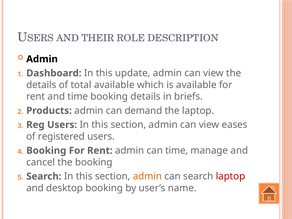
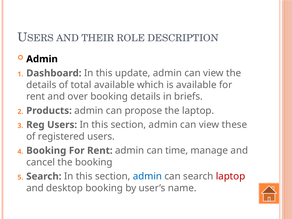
and time: time -> over (78, 97)
demand: demand -> propose (143, 111)
eases: eases -> these (234, 125)
admin colour: orange -> blue (147, 176)
